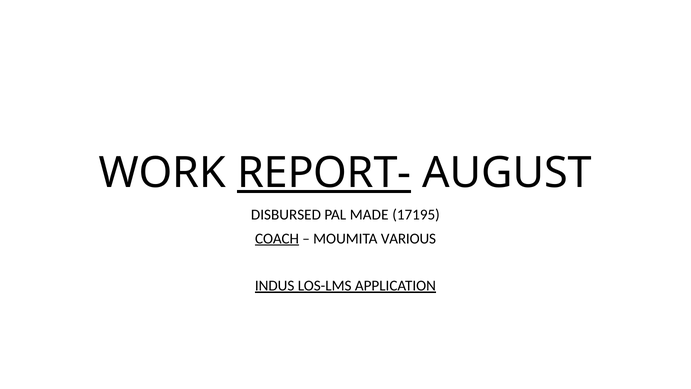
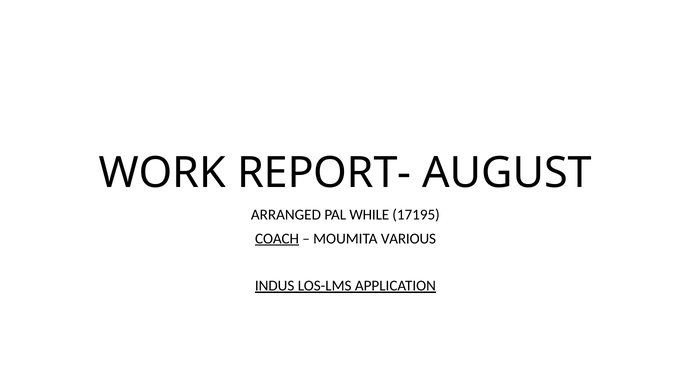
REPORT- underline: present -> none (324, 173)
DISBURSED: DISBURSED -> ARRANGED (286, 215)
MADE: MADE -> WHILE (369, 215)
